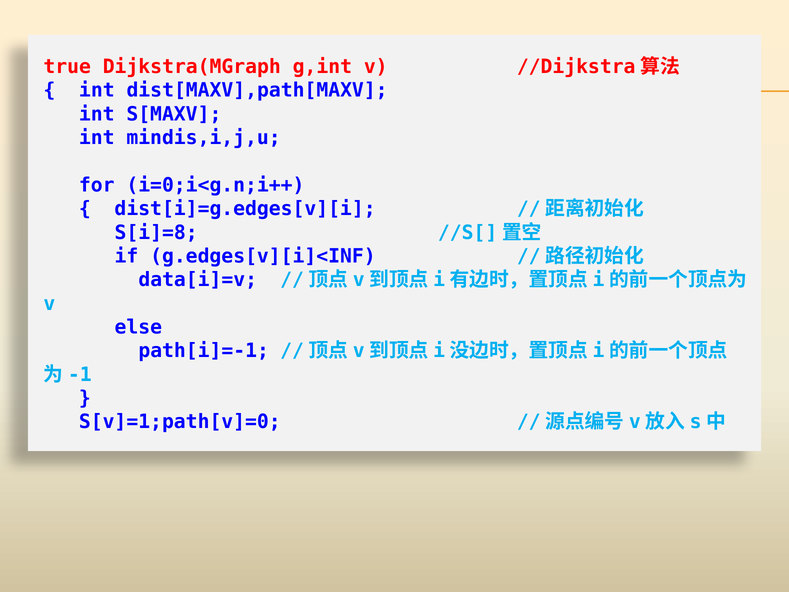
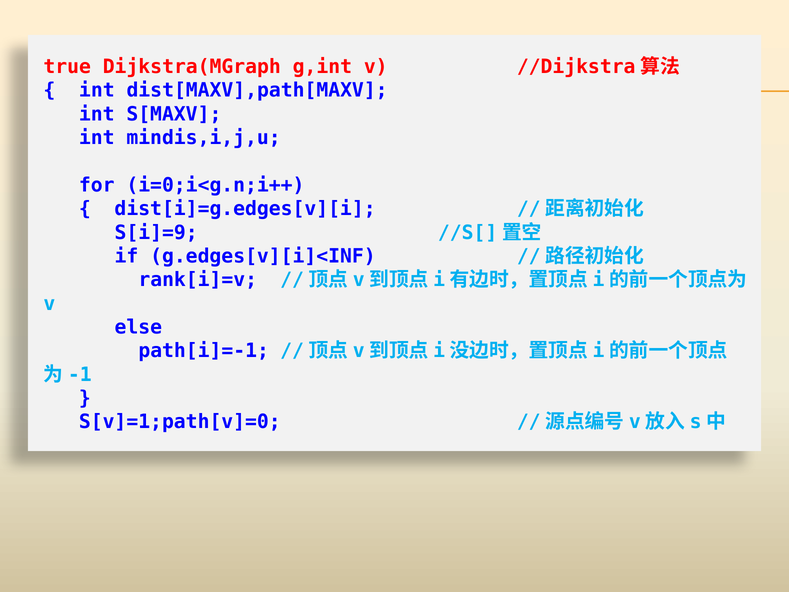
S[i]=8: S[i]=8 -> S[i]=9 (156, 232)
data[i]=v: data[i]=v -> rank[i]=v (198, 280)
